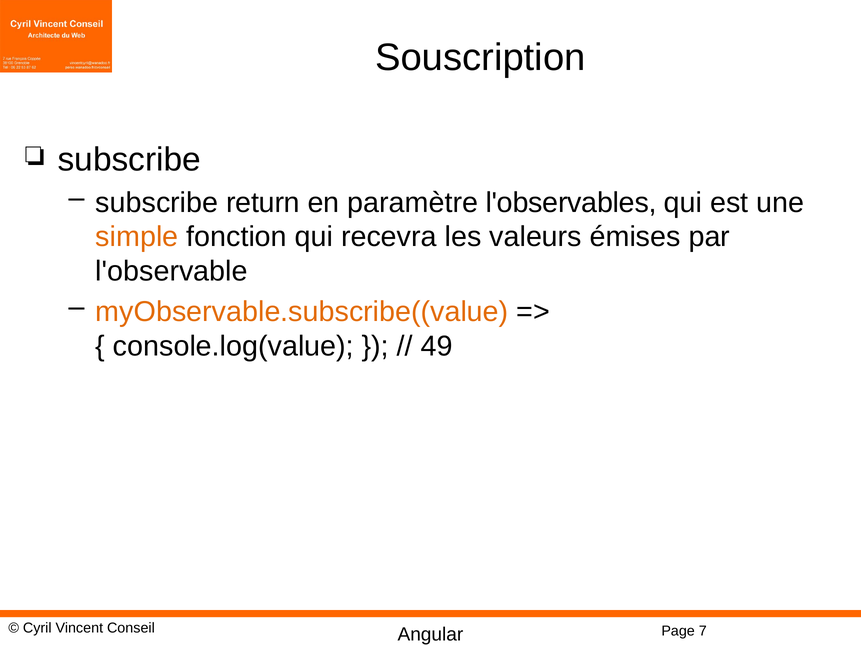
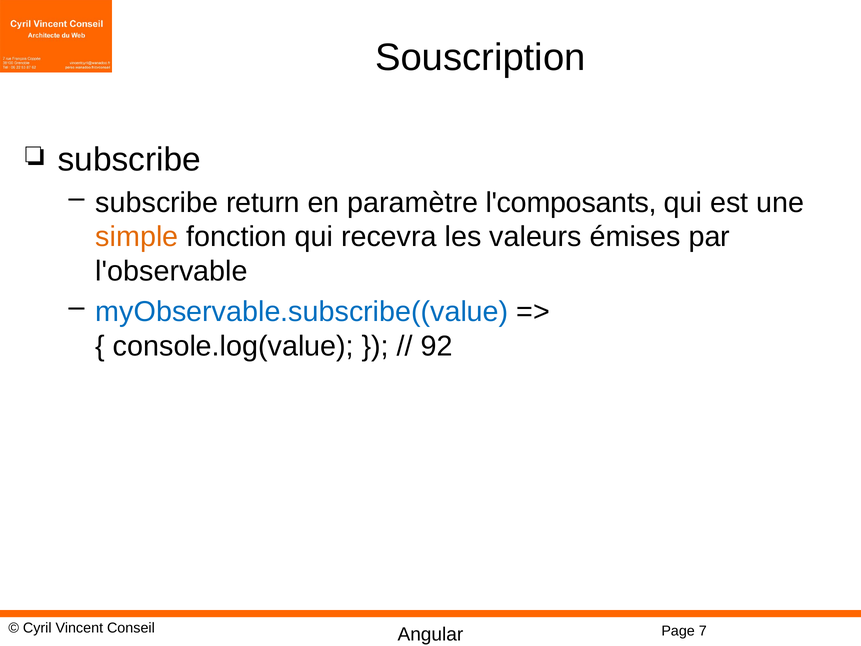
l'observables: l'observables -> l'composants (571, 202)
myObservable.subscribe((value colour: orange -> blue (302, 312)
49: 49 -> 92 (437, 346)
